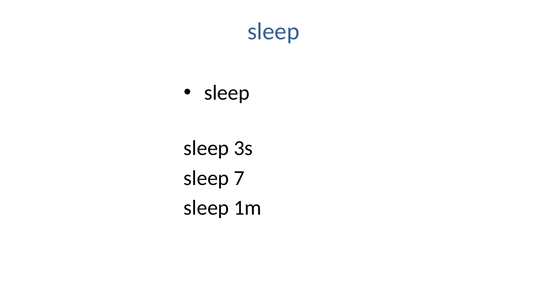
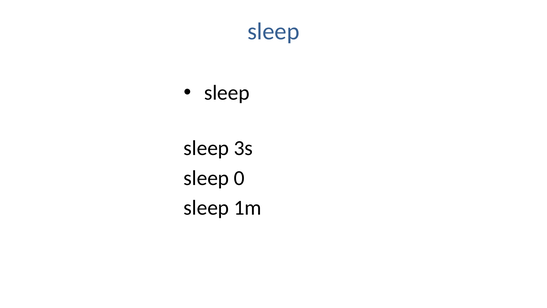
7: 7 -> 0 (239, 178)
